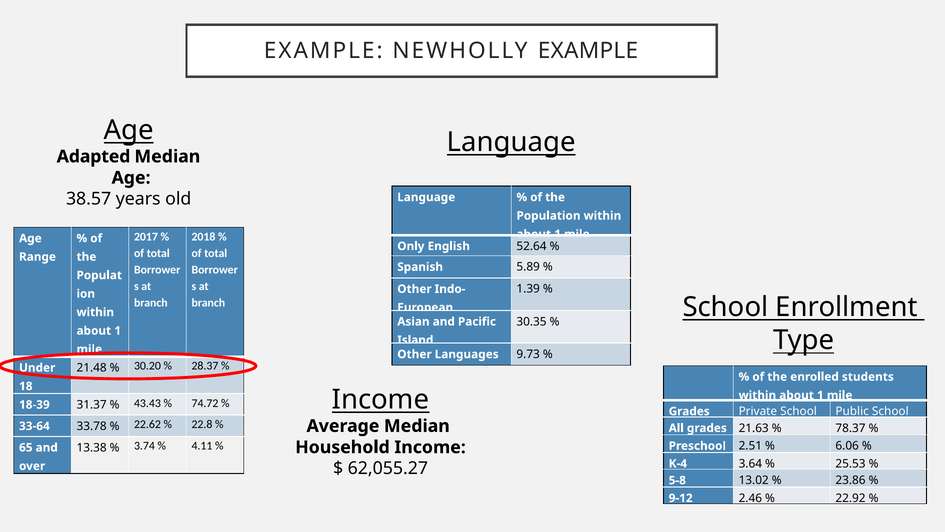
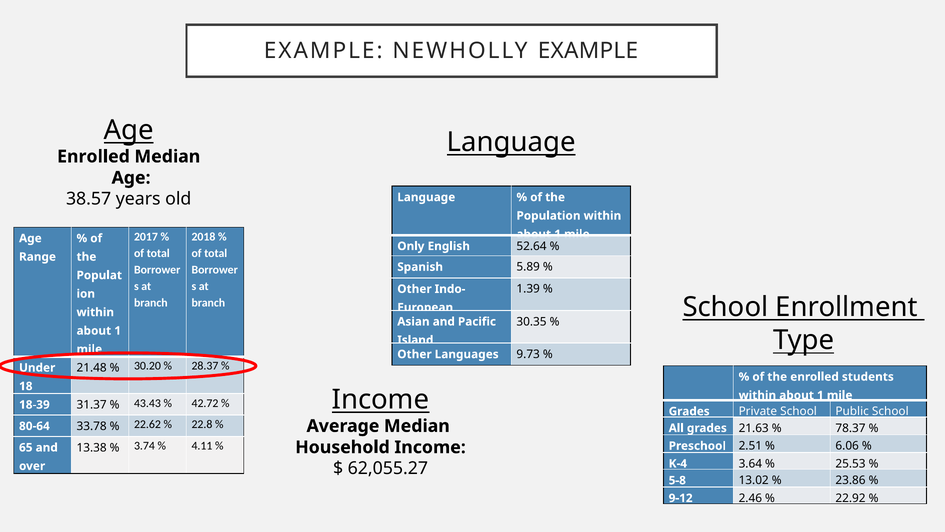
Adapted: Adapted -> Enrolled (93, 156)
74.72: 74.72 -> 42.72 (205, 403)
33-64: 33-64 -> 80-64 (34, 426)
